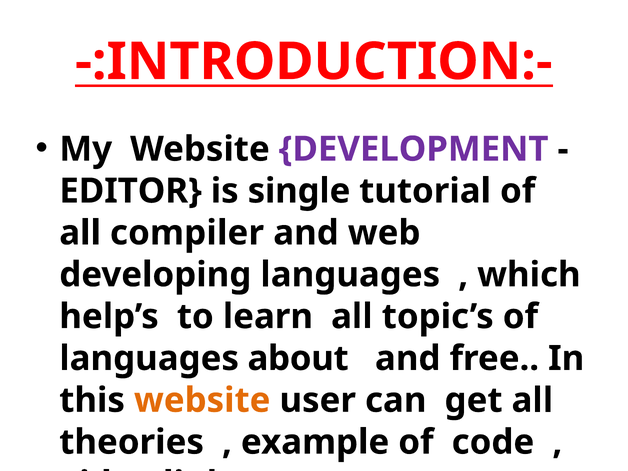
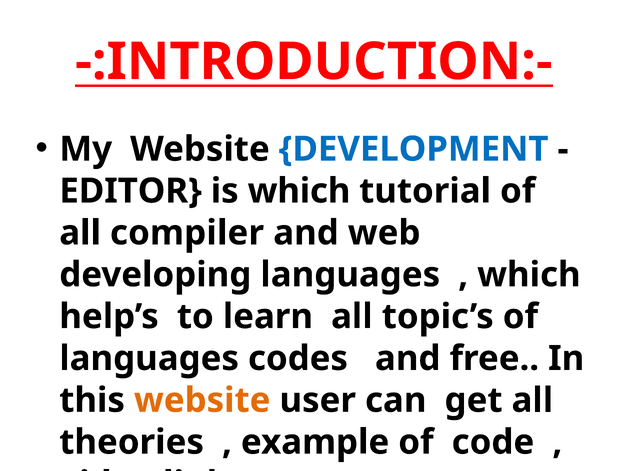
DEVELOPMENT colour: purple -> blue (414, 149)
is single: single -> which (299, 191)
about: about -> codes (298, 358)
